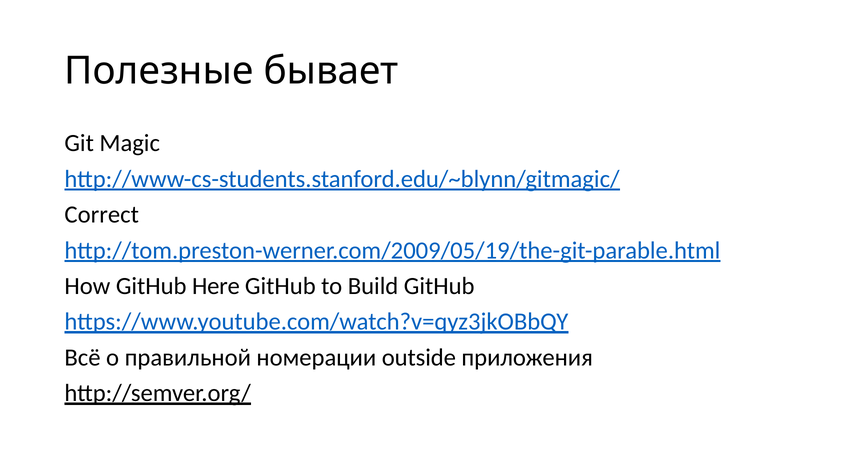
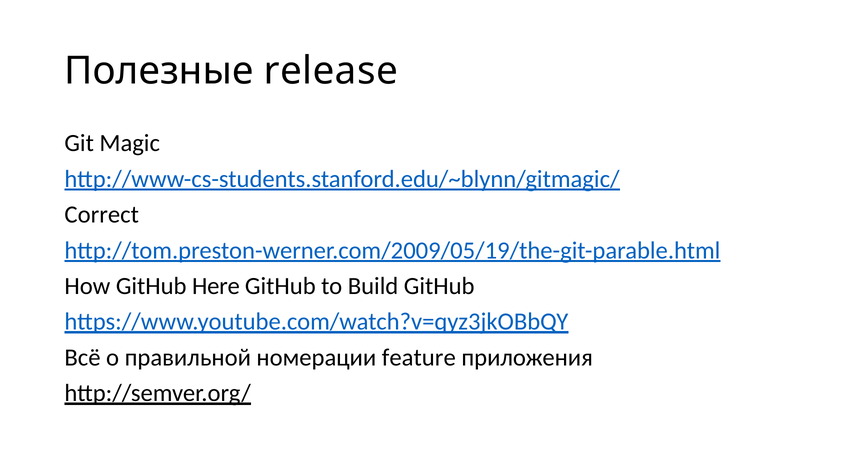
бывает: бывает -> release (331, 71)
outside: outside -> feature (419, 357)
